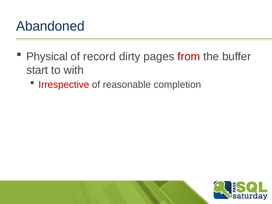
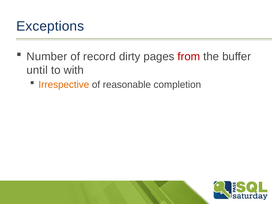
Abandoned: Abandoned -> Exceptions (50, 26)
Physical: Physical -> Number (47, 57)
start: start -> until (37, 70)
Irrespective colour: red -> orange (64, 85)
